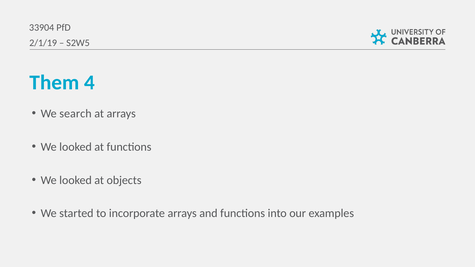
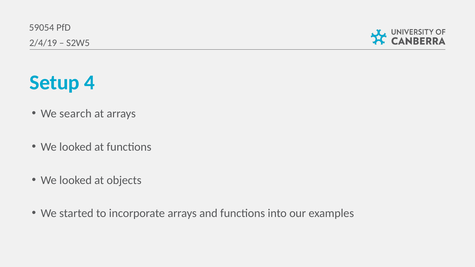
33904: 33904 -> 59054 (42, 28)
2/1/19: 2/1/19 -> 2/4/19 (43, 43)
Them: Them -> Setup (55, 83)
